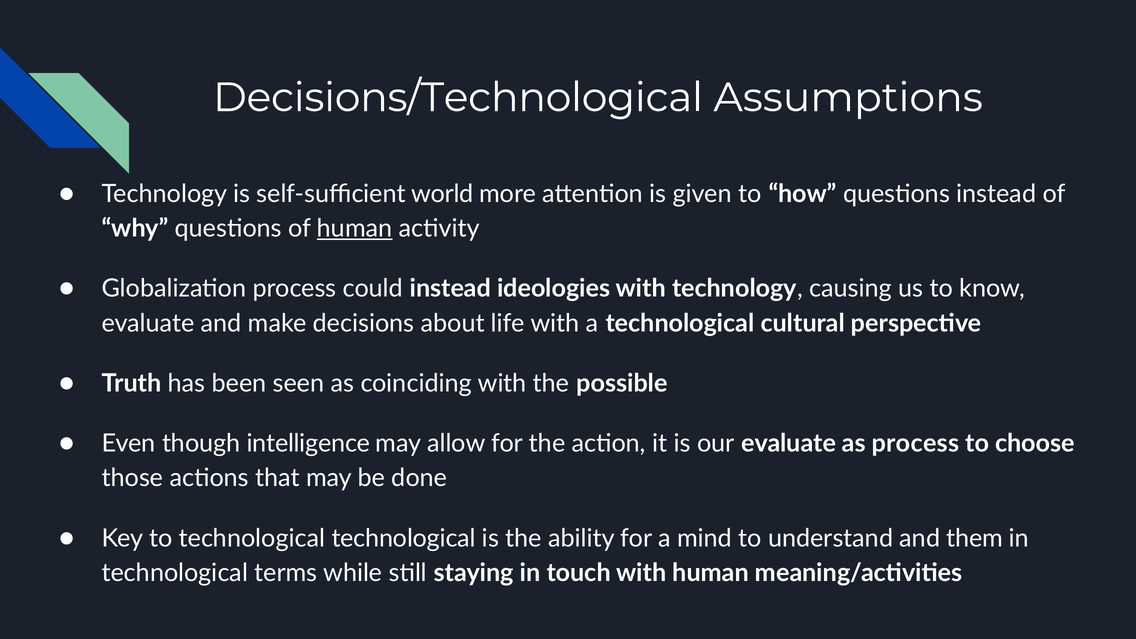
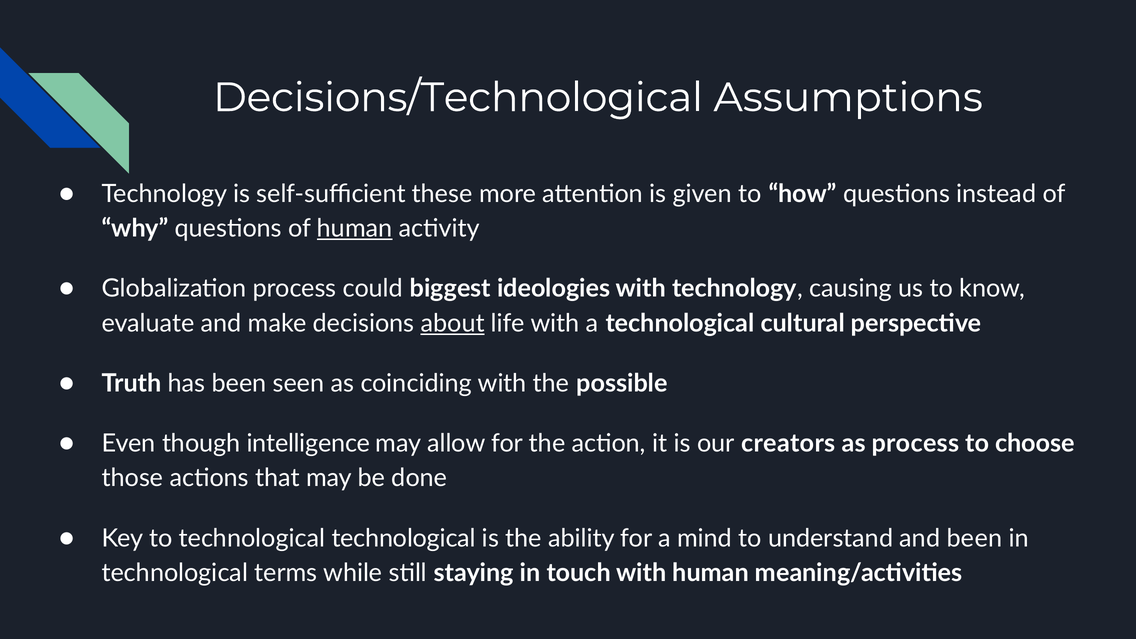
world: world -> these (442, 194)
could instead: instead -> biggest (450, 289)
about underline: none -> present (453, 323)
our evaluate: evaluate -> creators (788, 443)
and them: them -> been (974, 538)
